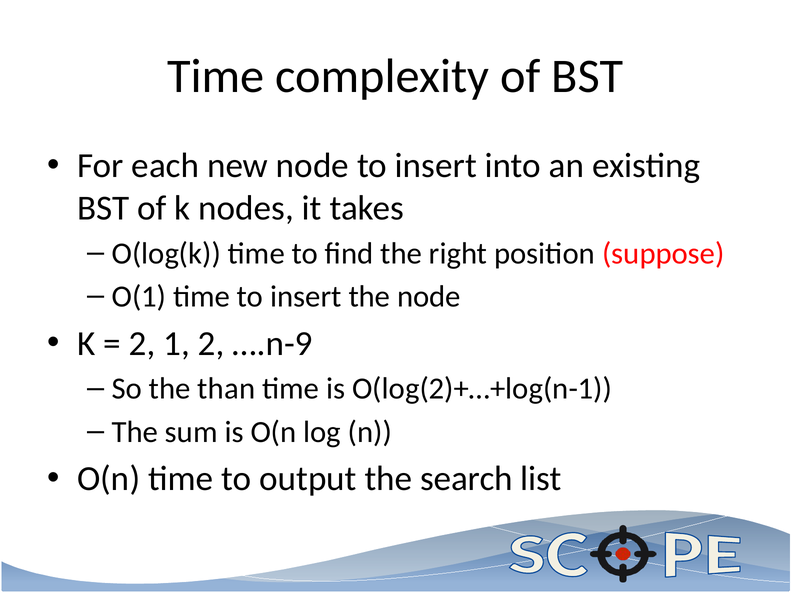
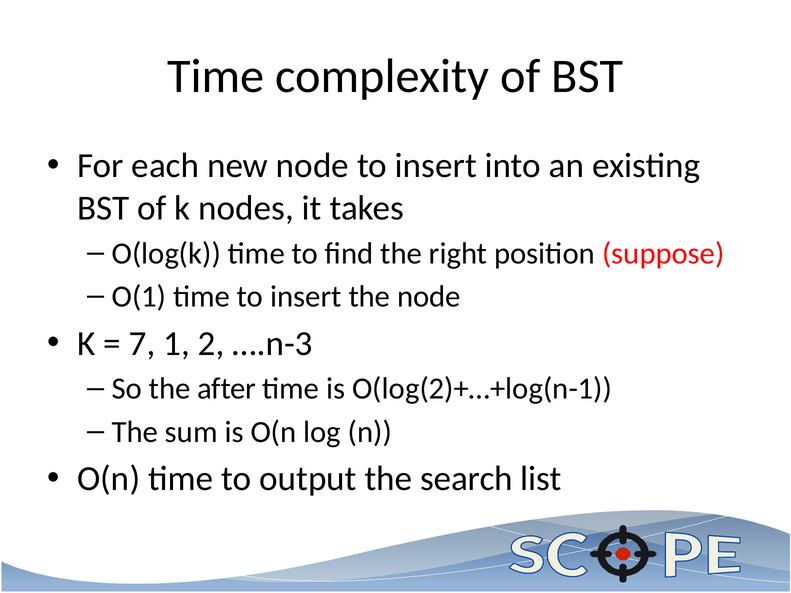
2: 2 -> 7 (142, 344)
….n-9: ….n-9 -> ….n-3 (272, 344)
than: than -> after (227, 389)
